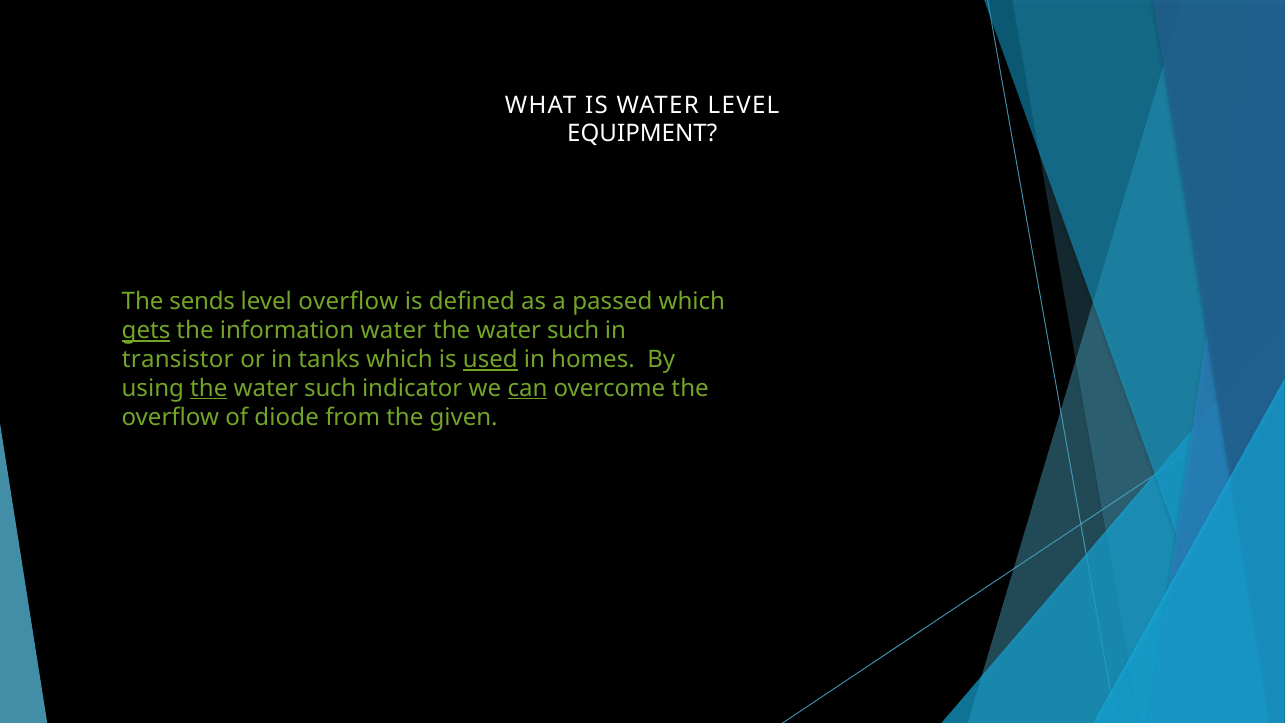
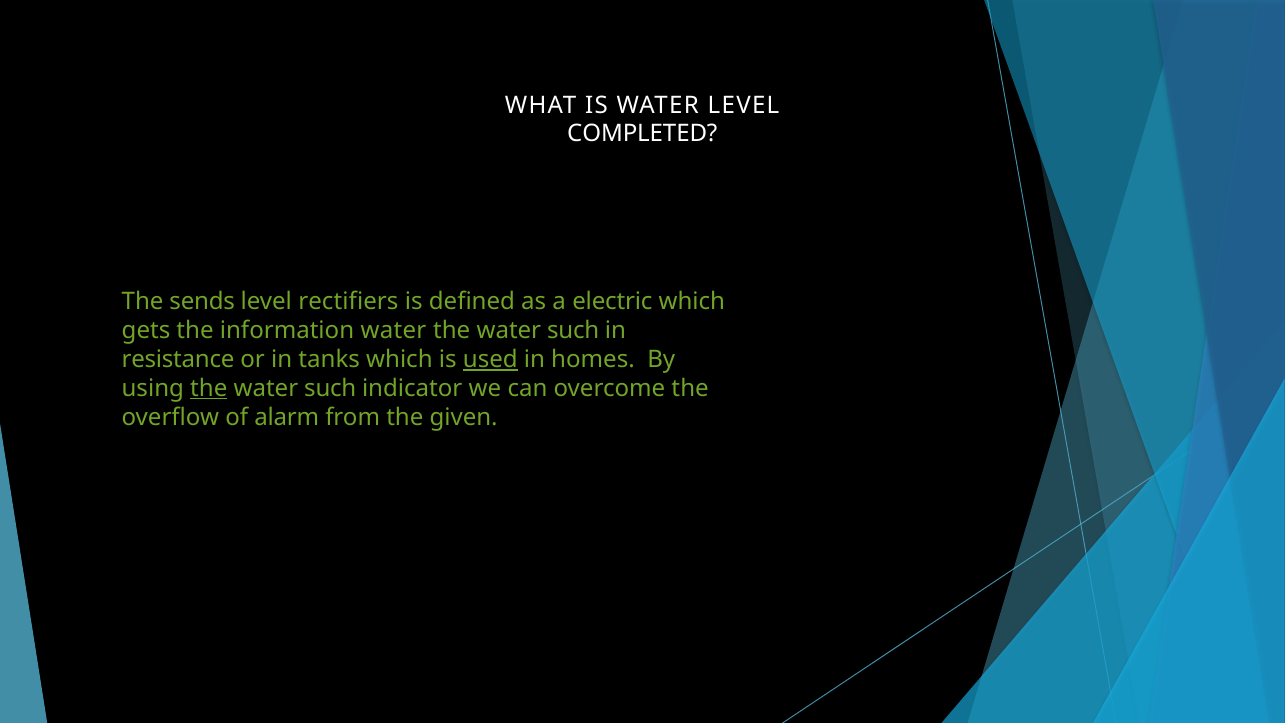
EQUIPMENT: EQUIPMENT -> COMPLETED (642, 134)
level overflow: overflow -> rectifiers (348, 302)
passed: passed -> electric (612, 302)
gets underline: present -> none (146, 330)
transistor: transistor -> resistance (178, 359)
can underline: present -> none (527, 388)
diode: diode -> alarm (287, 417)
